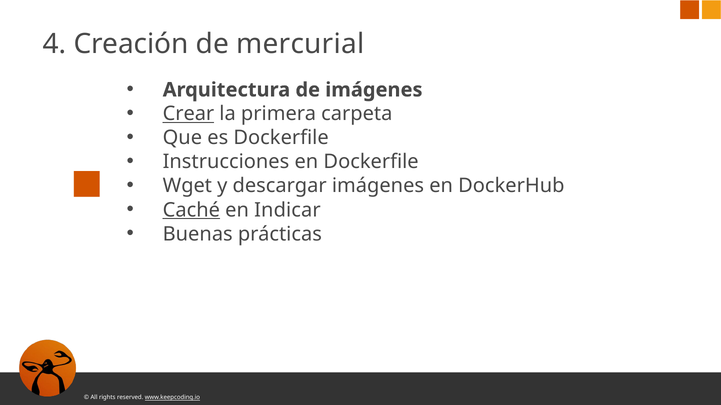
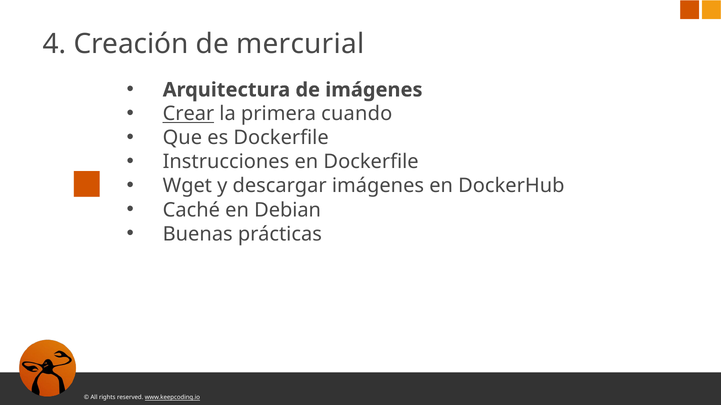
carpeta: carpeta -> cuando (357, 114)
Caché underline: present -> none (191, 210)
Indicar: Indicar -> Debian (288, 210)
